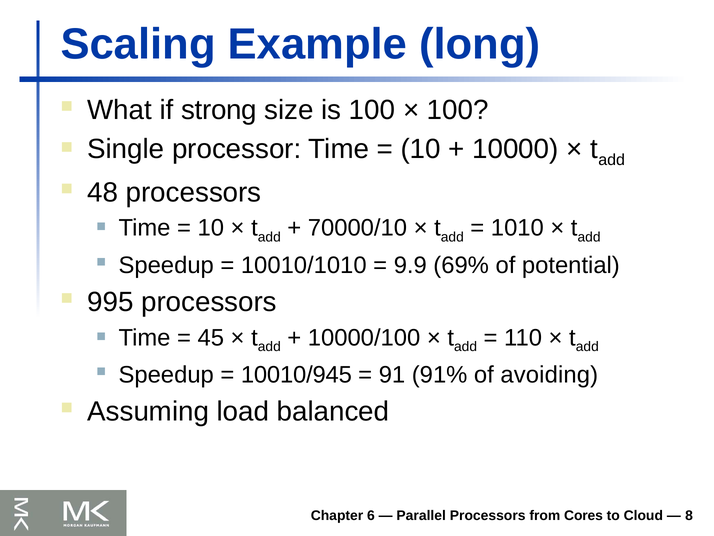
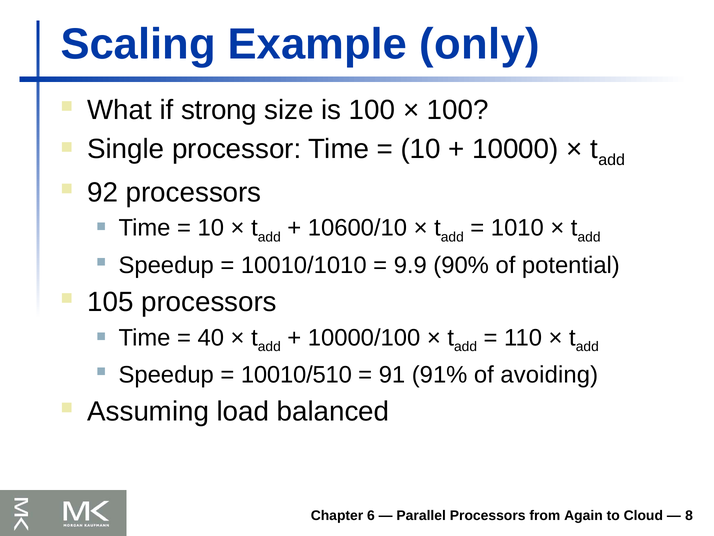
long: long -> only (480, 44)
48: 48 -> 92 (103, 192)
70000/10: 70000/10 -> 10600/10 (357, 228)
69%: 69% -> 90% (461, 265)
995: 995 -> 105 (111, 302)
45: 45 -> 40 (211, 337)
10010/945: 10010/945 -> 10010/510 (296, 375)
Cores: Cores -> Again (583, 515)
